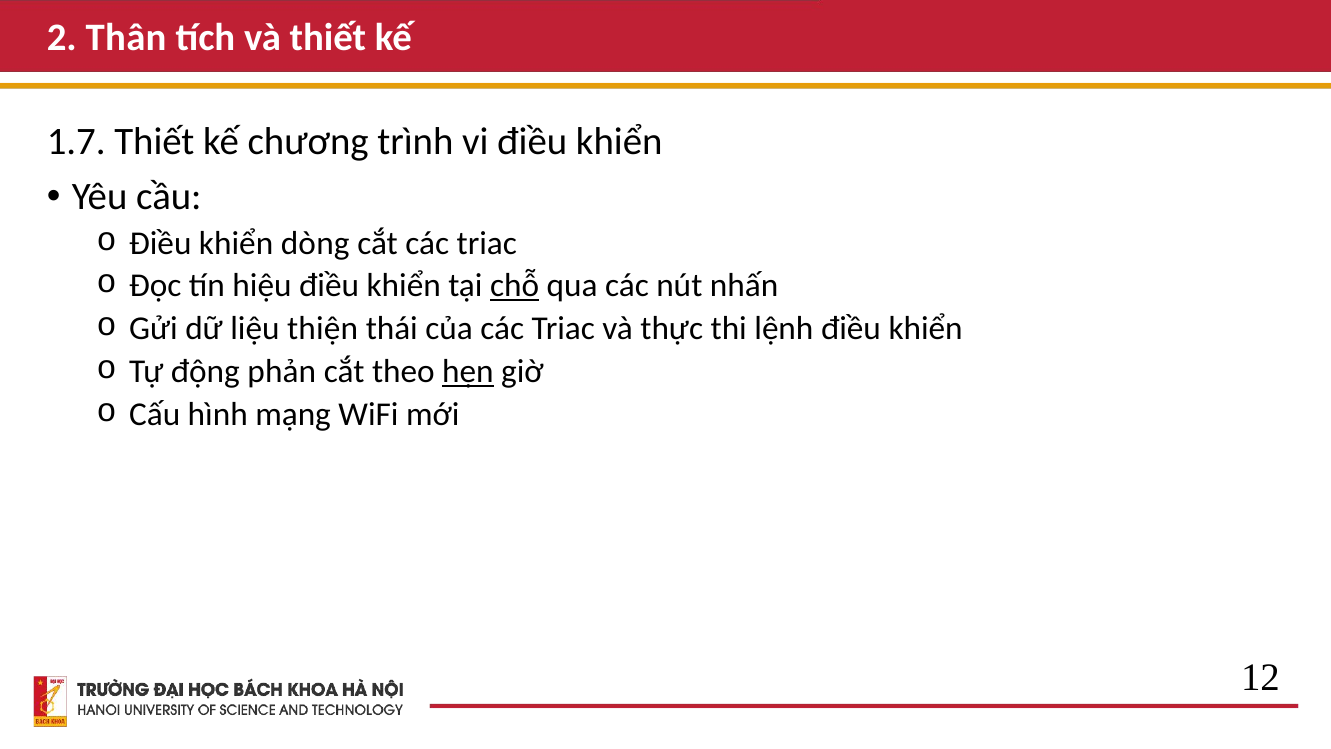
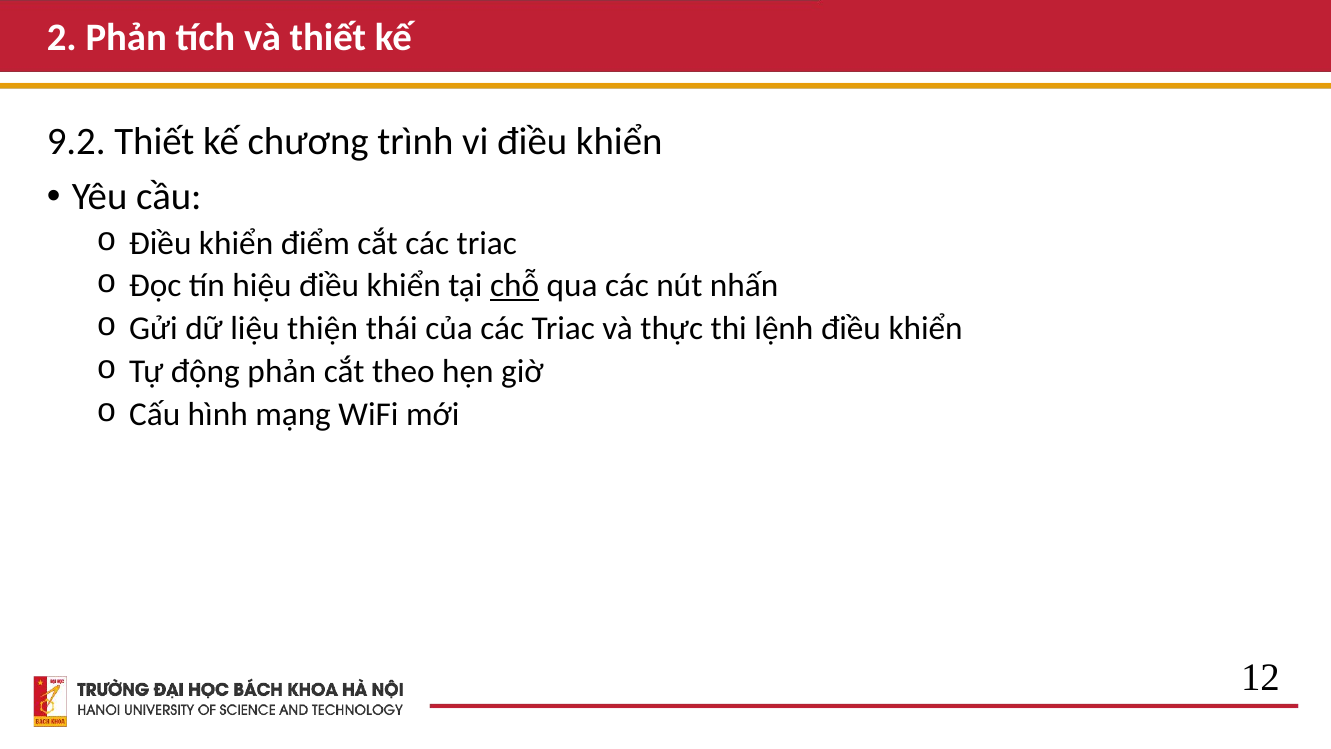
2 Thân: Thân -> Phản (126, 38)
1.7: 1.7 -> 9.2 (76, 141)
dòng: dòng -> điểm (315, 243)
hẹn underline: present -> none (468, 371)
